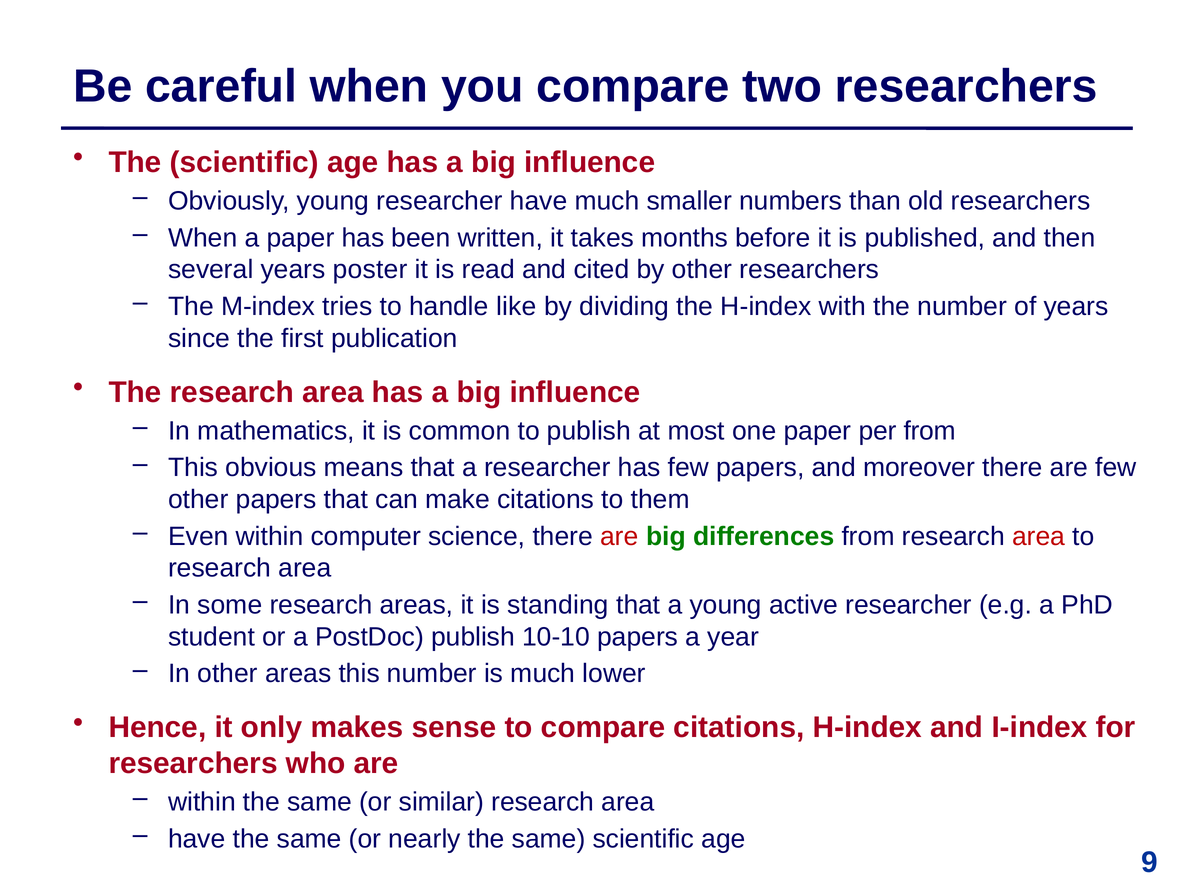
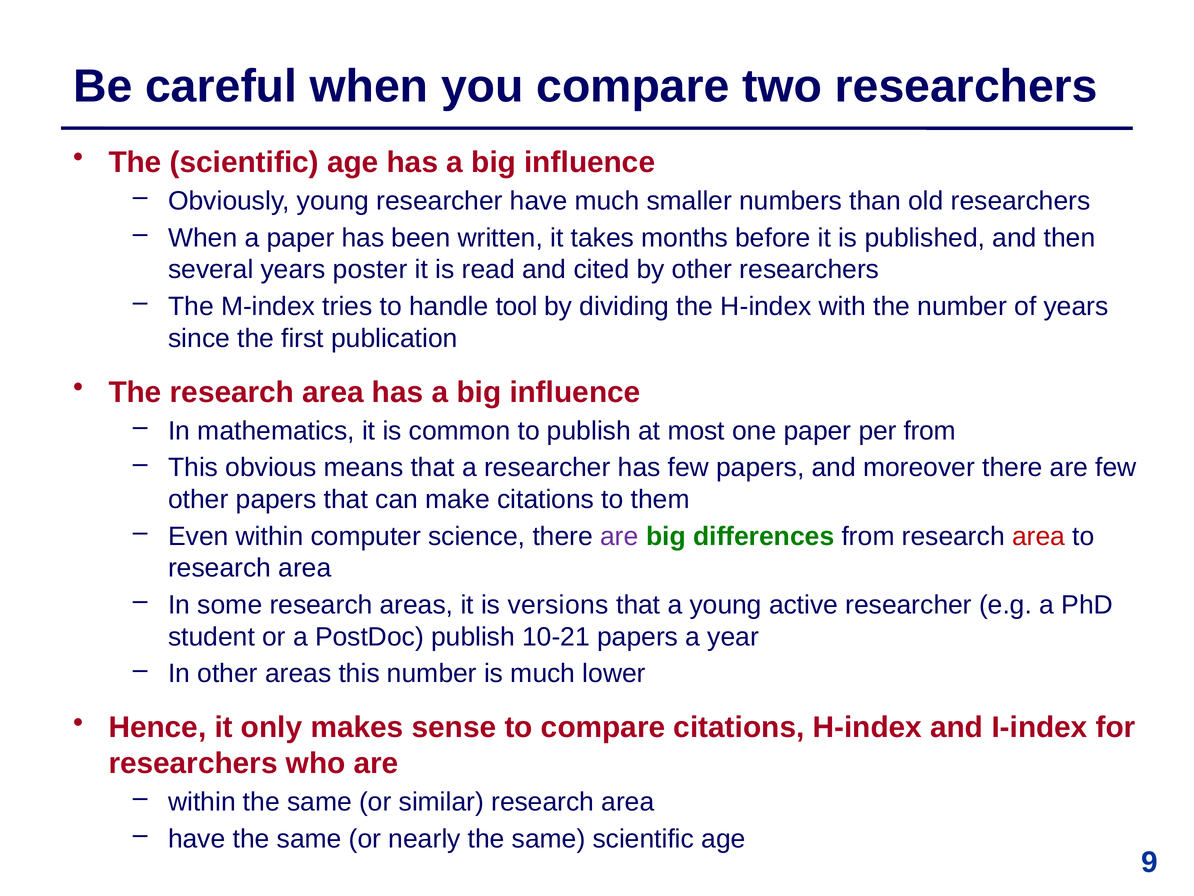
like: like -> tool (517, 306)
are colour: red -> purple (619, 536)
standing: standing -> versions (558, 605)
10-10: 10-10 -> 10-21 (556, 636)
